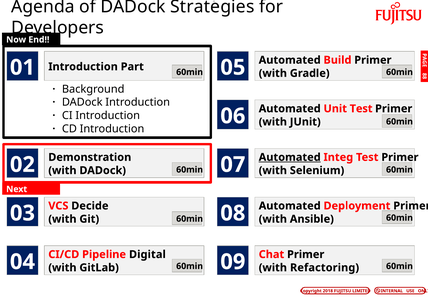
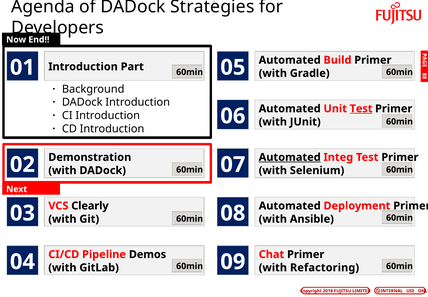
Test underline: none -> present (361, 108)
Decide: Decide -> Clearly (90, 205)
Digital: Digital -> Demos (148, 254)
